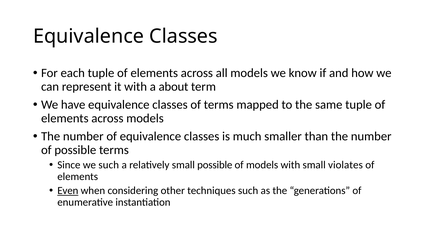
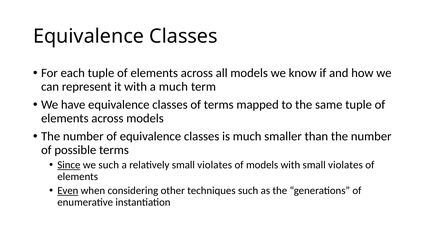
a about: about -> much (173, 87)
Since underline: none -> present (69, 165)
relatively small possible: possible -> violates (215, 165)
